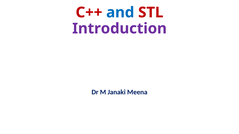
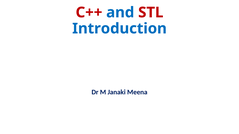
Introduction colour: purple -> blue (120, 29)
